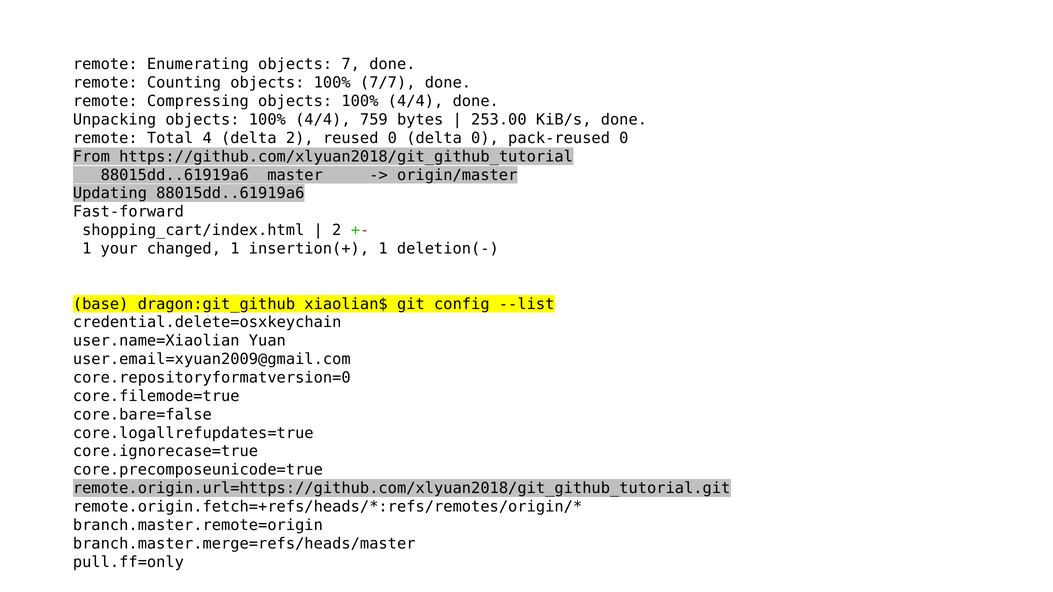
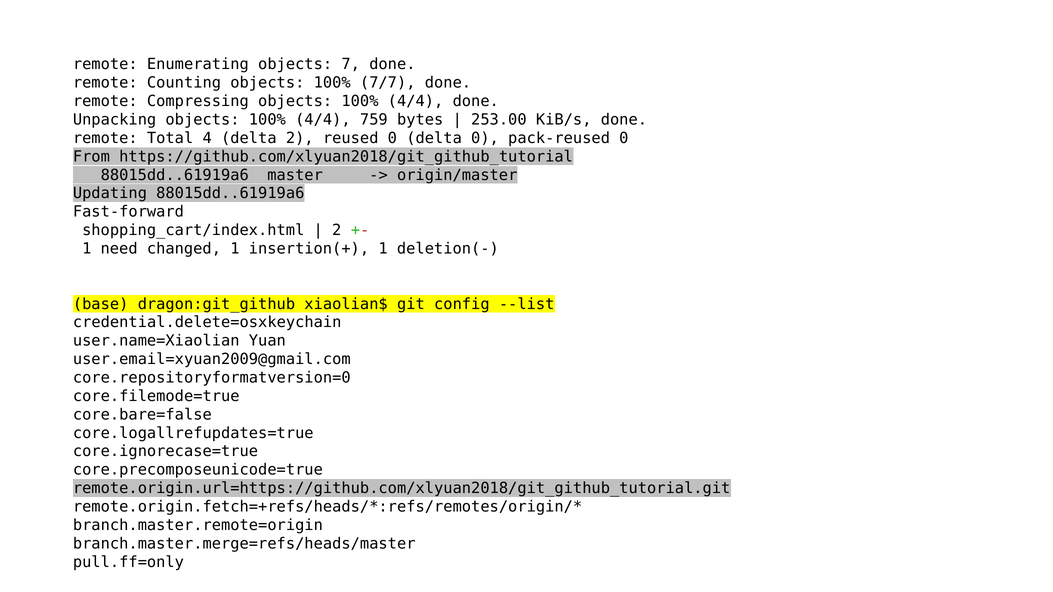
your: your -> need (119, 249)
